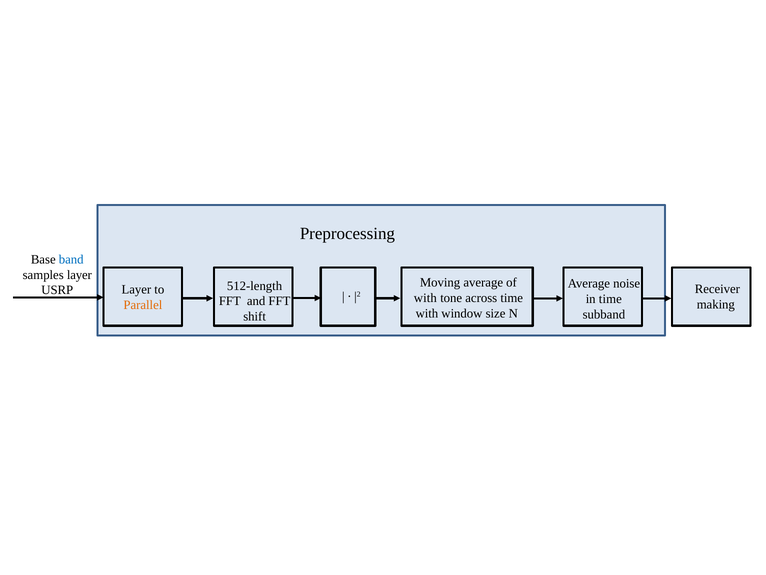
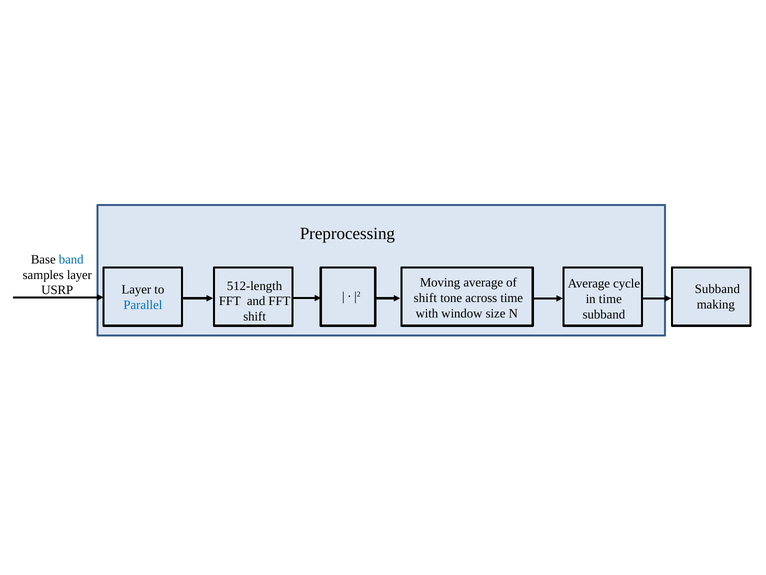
noise: noise -> cycle (627, 284)
USRP Receiver: Receiver -> Subband (717, 289)
with: with -> shift (425, 298)
Parallel colour: orange -> blue (143, 305)
